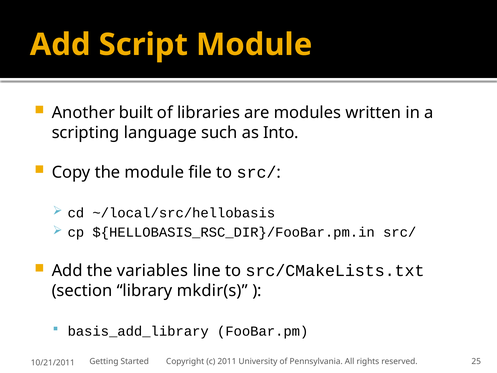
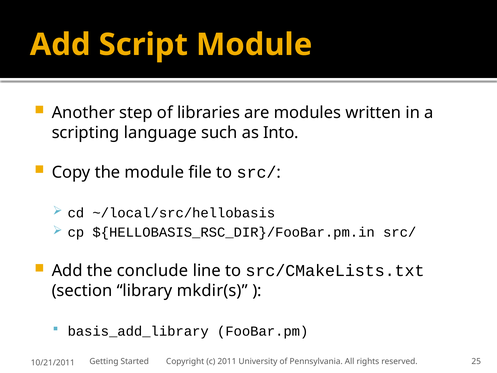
built: built -> step (136, 113)
variables: variables -> conclude (152, 271)
